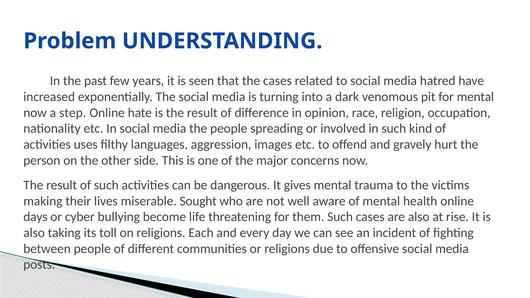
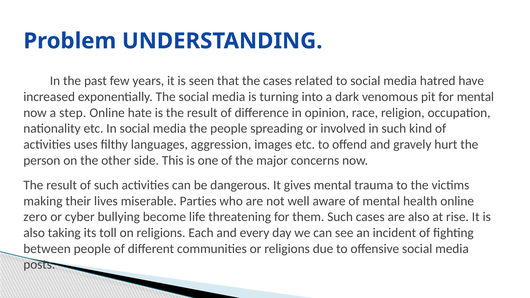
Sought: Sought -> Parties (198, 201)
days: days -> zero (35, 217)
